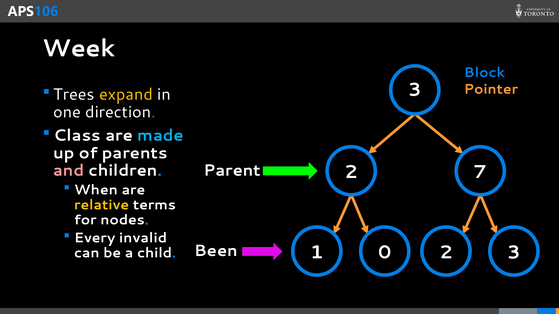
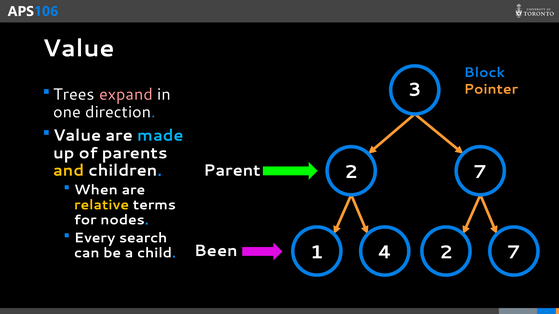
Week: Week -> Value (79, 48)
expand colour: yellow -> pink (126, 95)
Class: Class -> Value (77, 136)
and colour: pink -> yellow (69, 171)
invalid: invalid -> search (143, 238)
0: 0 -> 4 (385, 253)
3: 3 -> 7 (514, 253)
